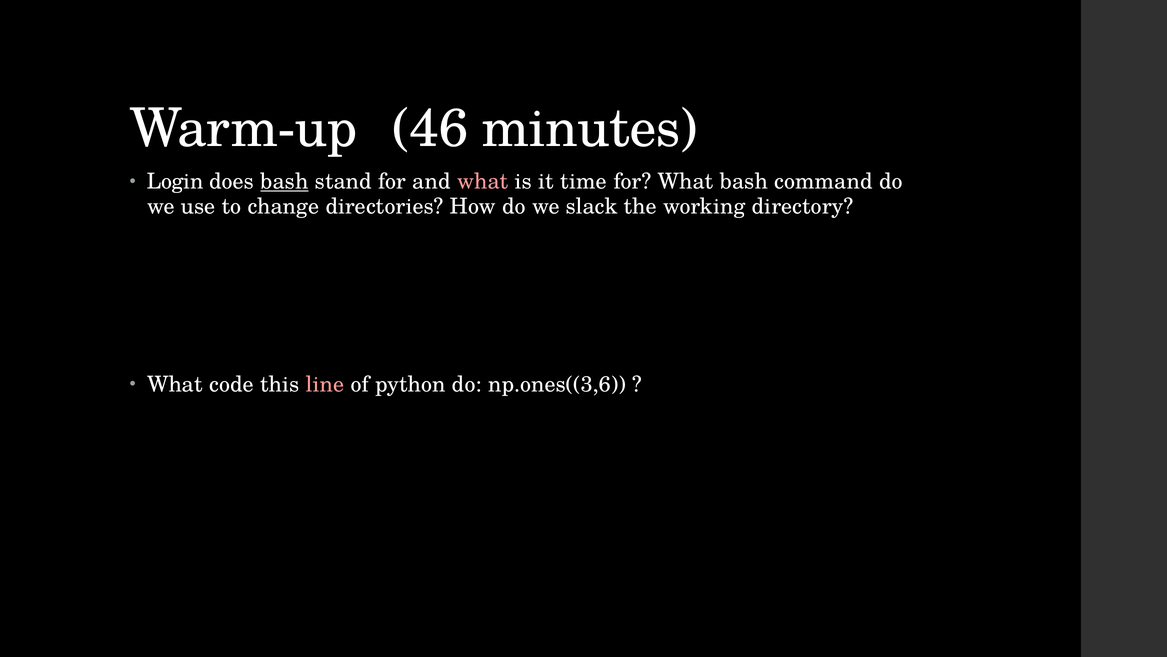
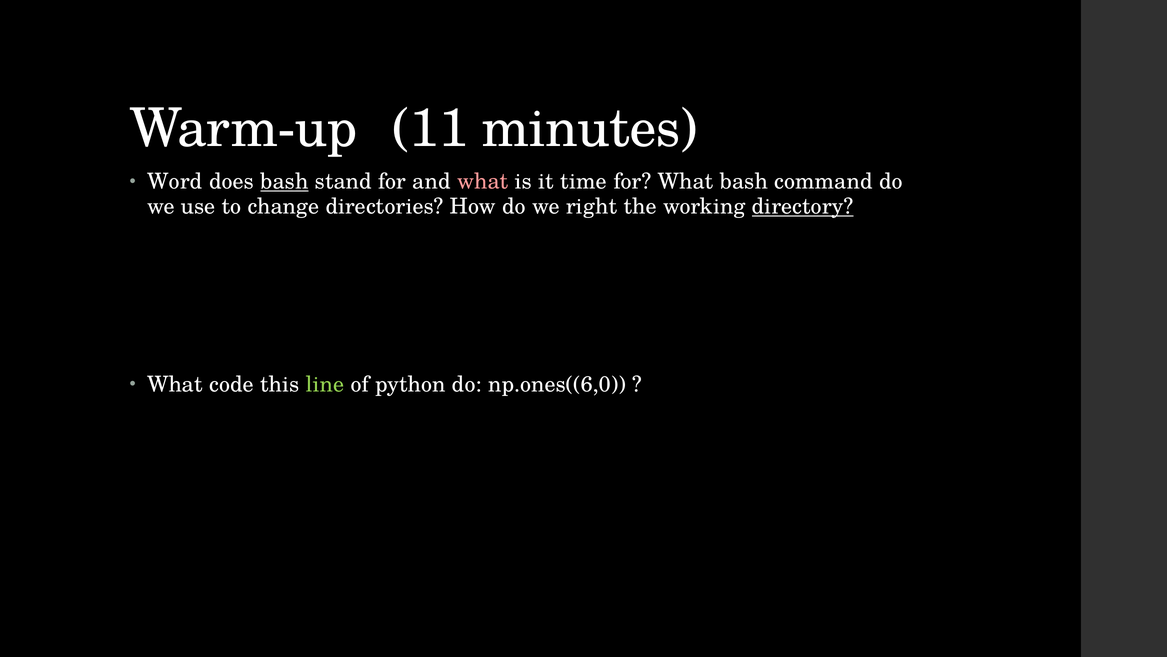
46: 46 -> 11 (430, 128)
Login: Login -> Word (175, 181)
slack: slack -> right (592, 206)
directory underline: none -> present (803, 206)
line colour: pink -> light green (325, 384)
np.ones((3,6: np.ones((3,6 -> np.ones((6,0 (557, 384)
